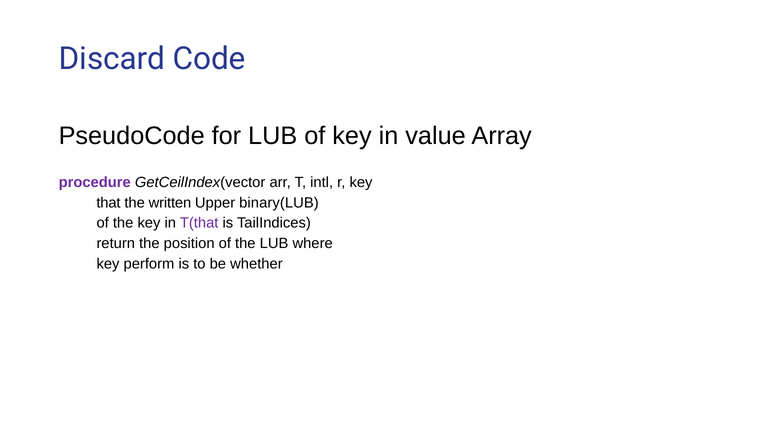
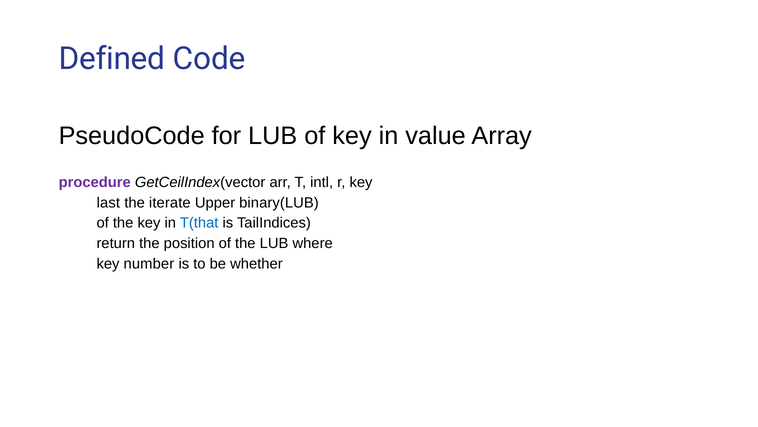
Discard: Discard -> Defined (112, 59)
that: that -> last (108, 202)
written: written -> iterate (170, 202)
T(that colour: purple -> blue (199, 223)
perform: perform -> number (149, 263)
